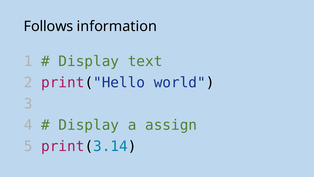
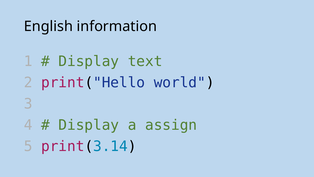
Follows: Follows -> English (48, 26)
